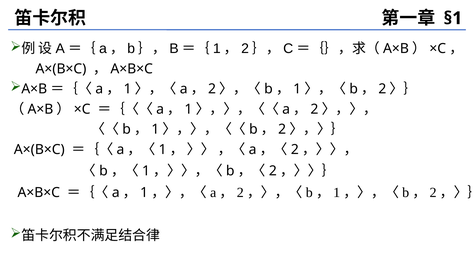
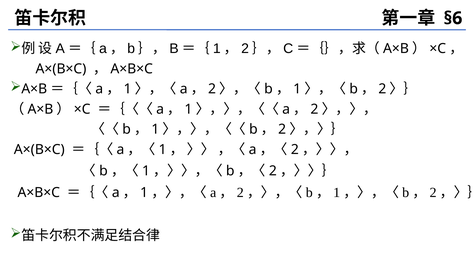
§1: §1 -> §6 (453, 18)
